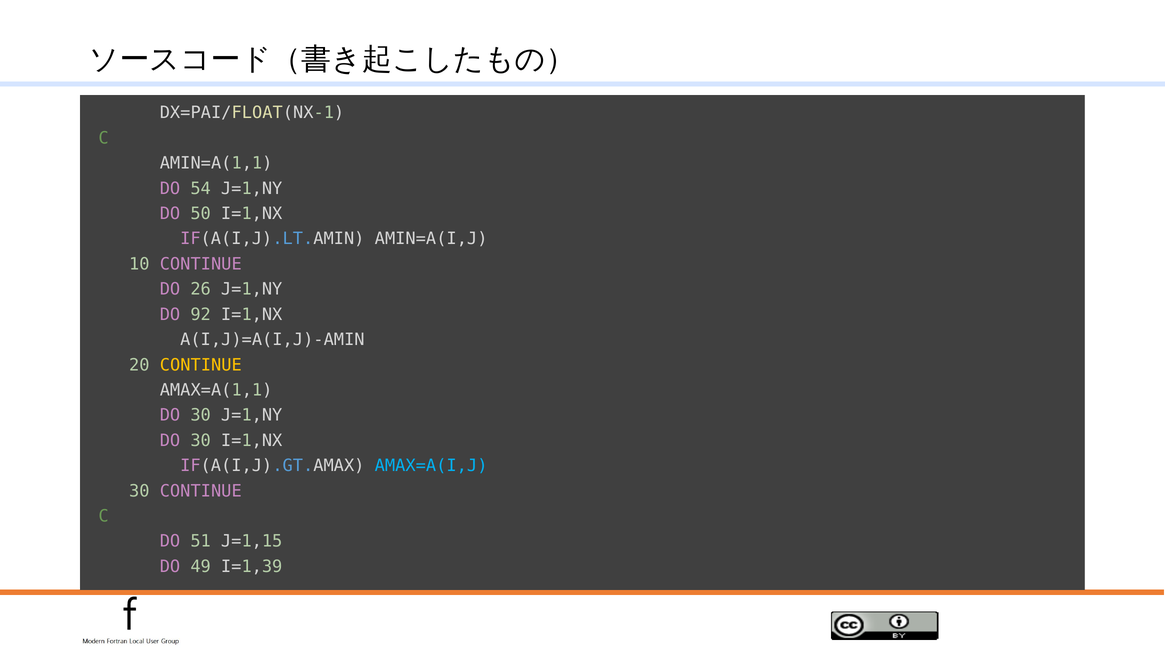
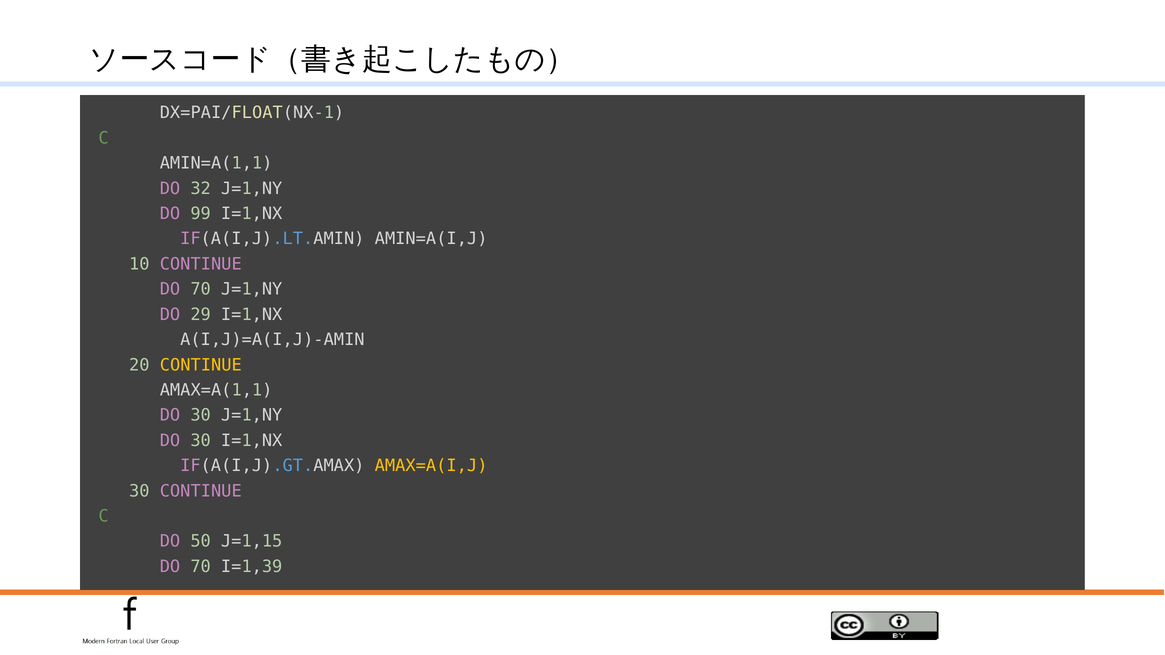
54: 54 -> 32 (201, 189)
50: 50 -> 99 (201, 214)
26: 26 -> 70 (201, 289)
92: 92 -> 29 (201, 315)
AMAX=A(I,J colour: light blue -> yellow (431, 466)
51: 51 -> 50 (201, 542)
49: 49 -> 70 (201, 567)
